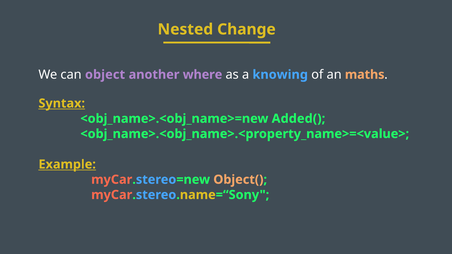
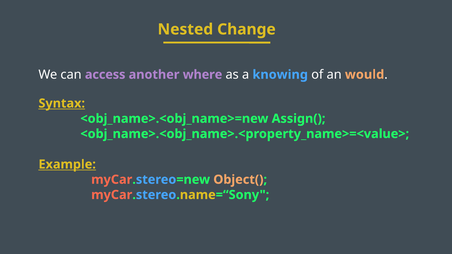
object: object -> access (105, 75)
maths: maths -> would (365, 75)
Added(: Added( -> Assign( (299, 119)
